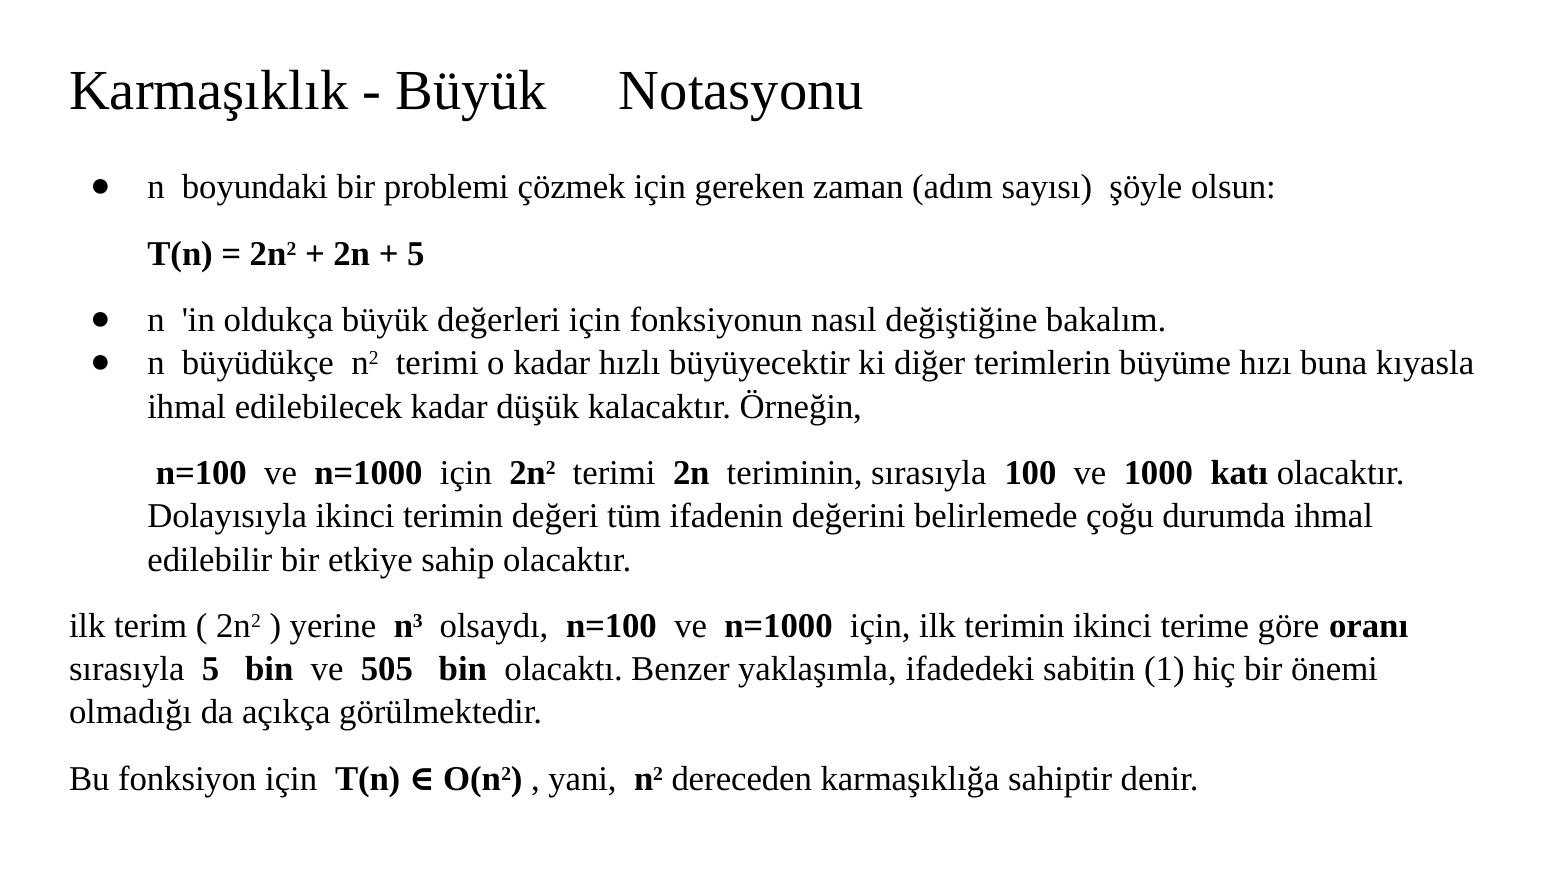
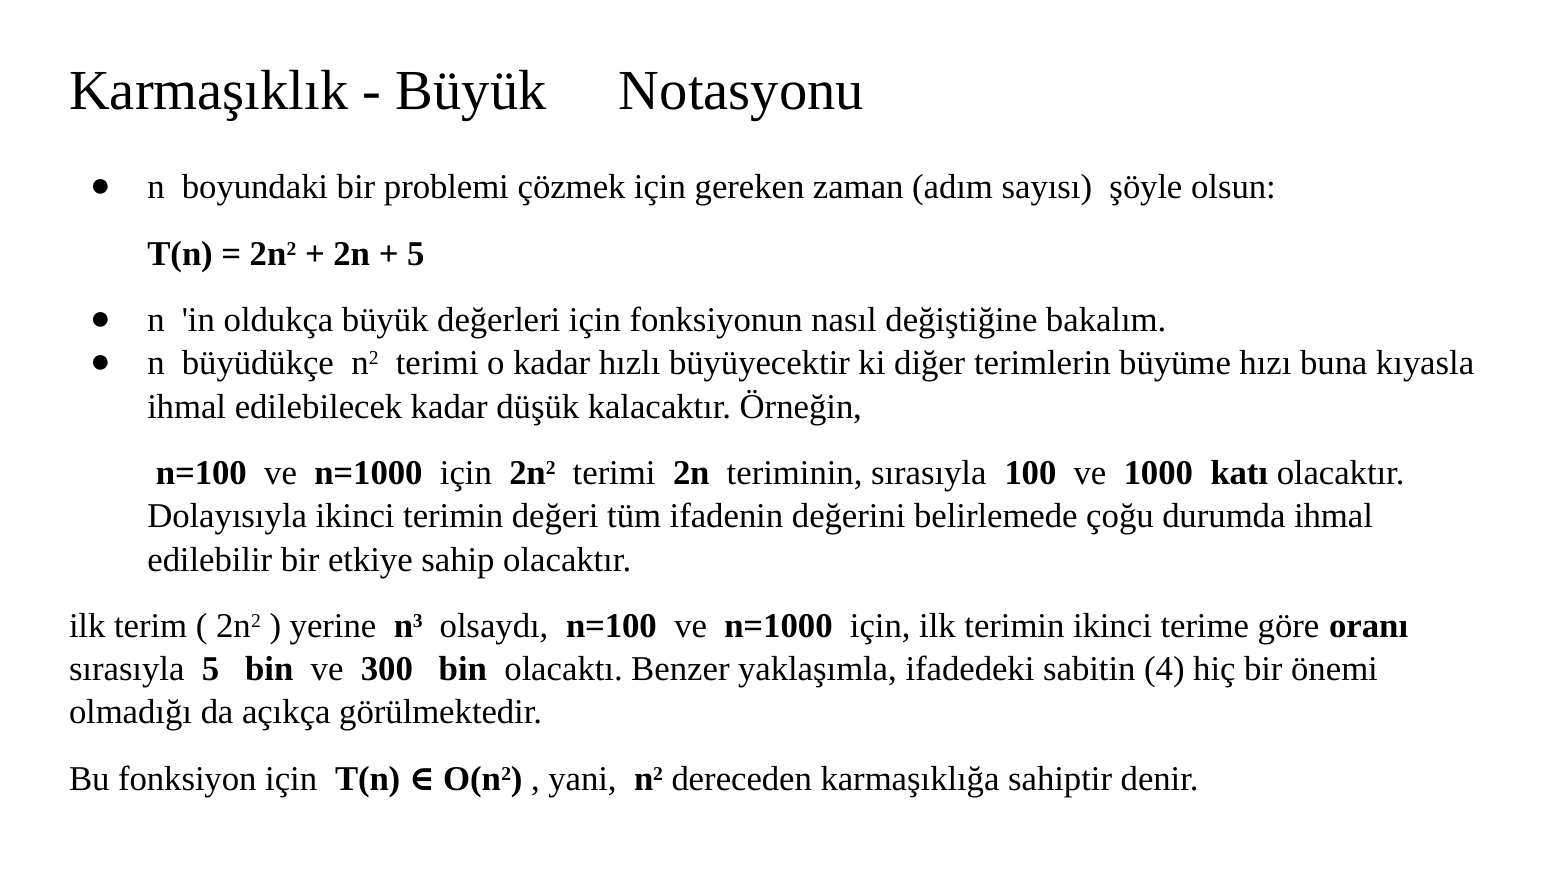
505: 505 -> 300 (387, 669)
1: 1 -> 4 (1164, 669)
